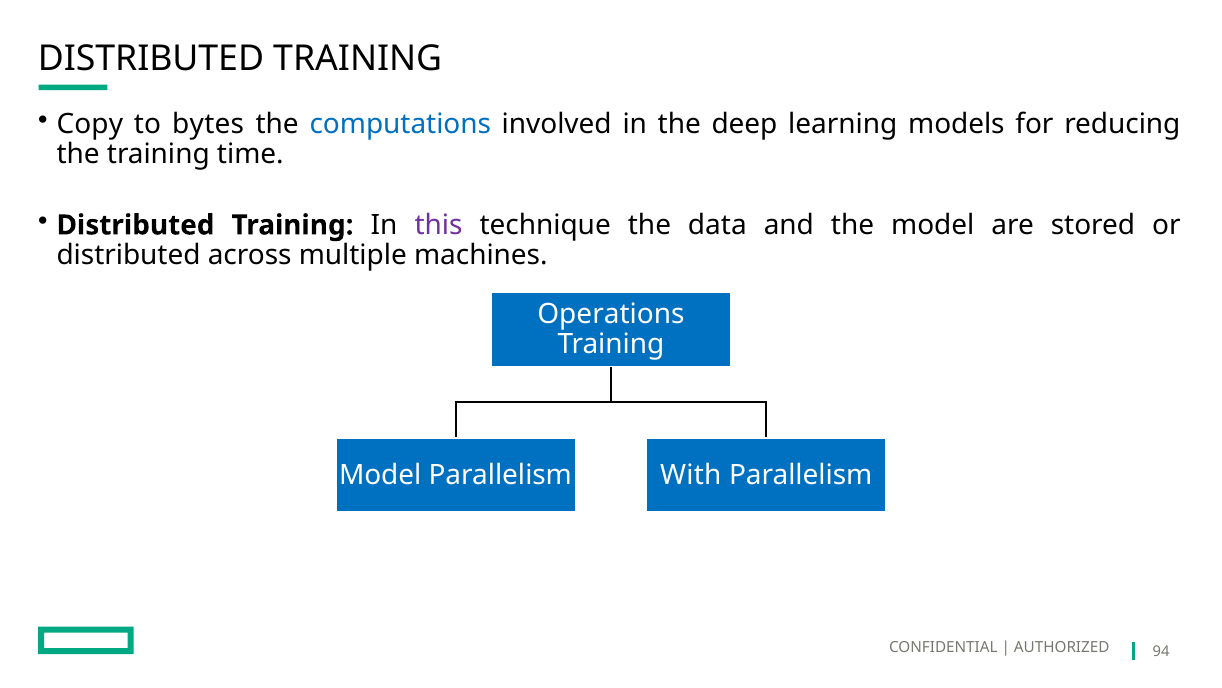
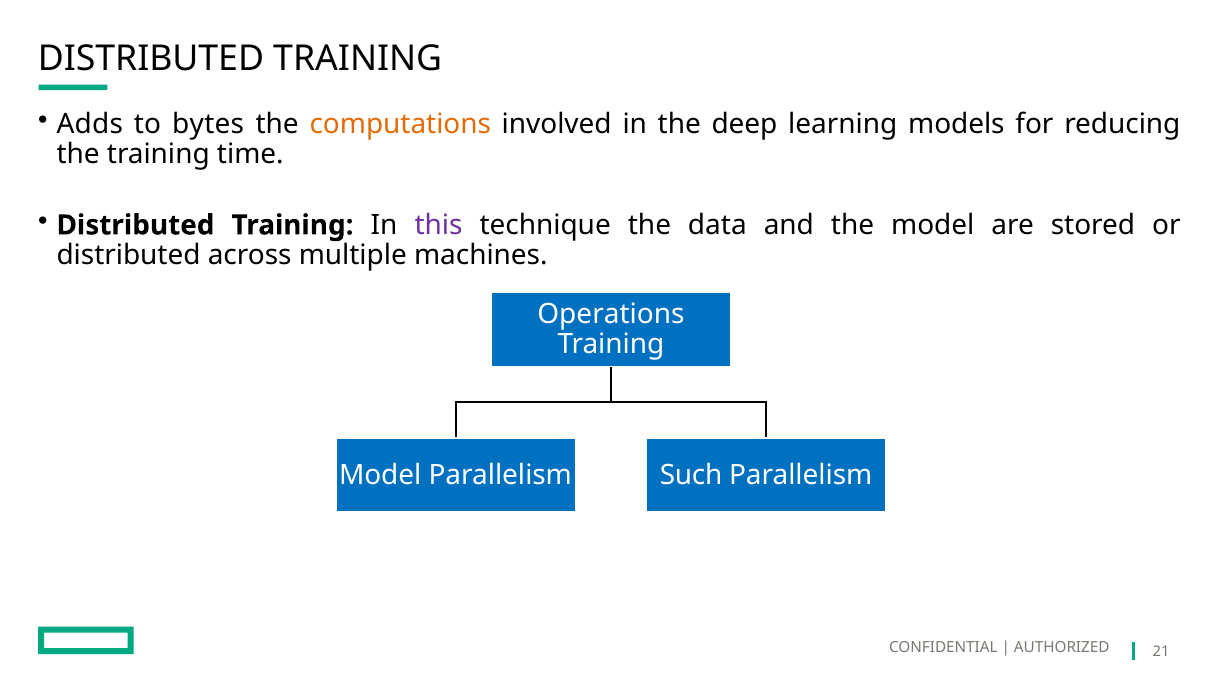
Copy: Copy -> Adds (90, 124)
computations colour: blue -> orange (400, 124)
With: With -> Such (691, 474)
94: 94 -> 21 (1161, 651)
